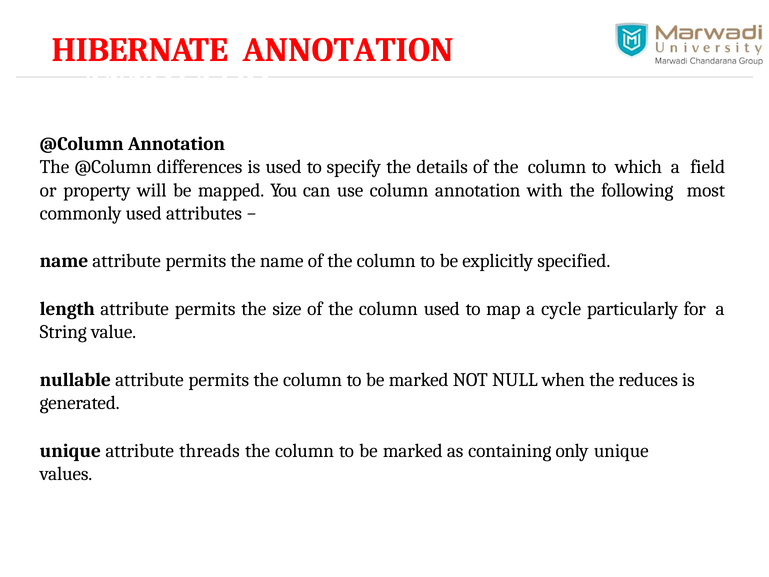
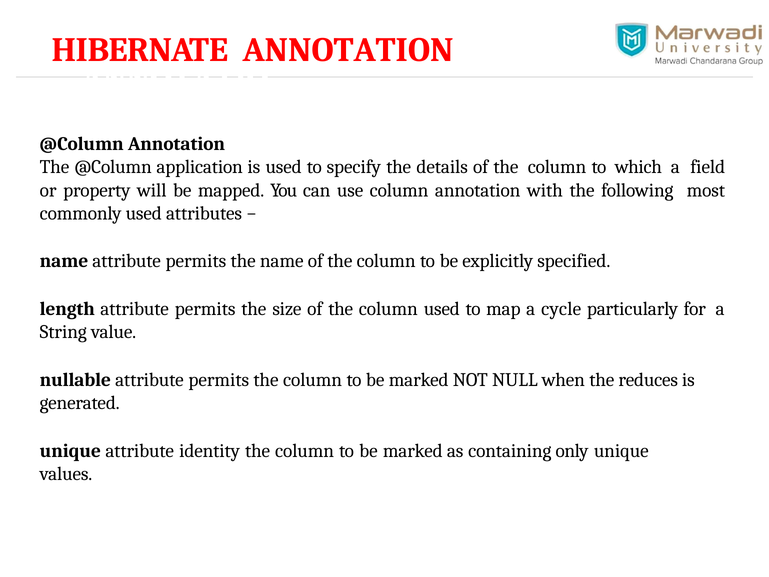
differences: differences -> application (200, 167)
threads: threads -> identity (210, 451)
